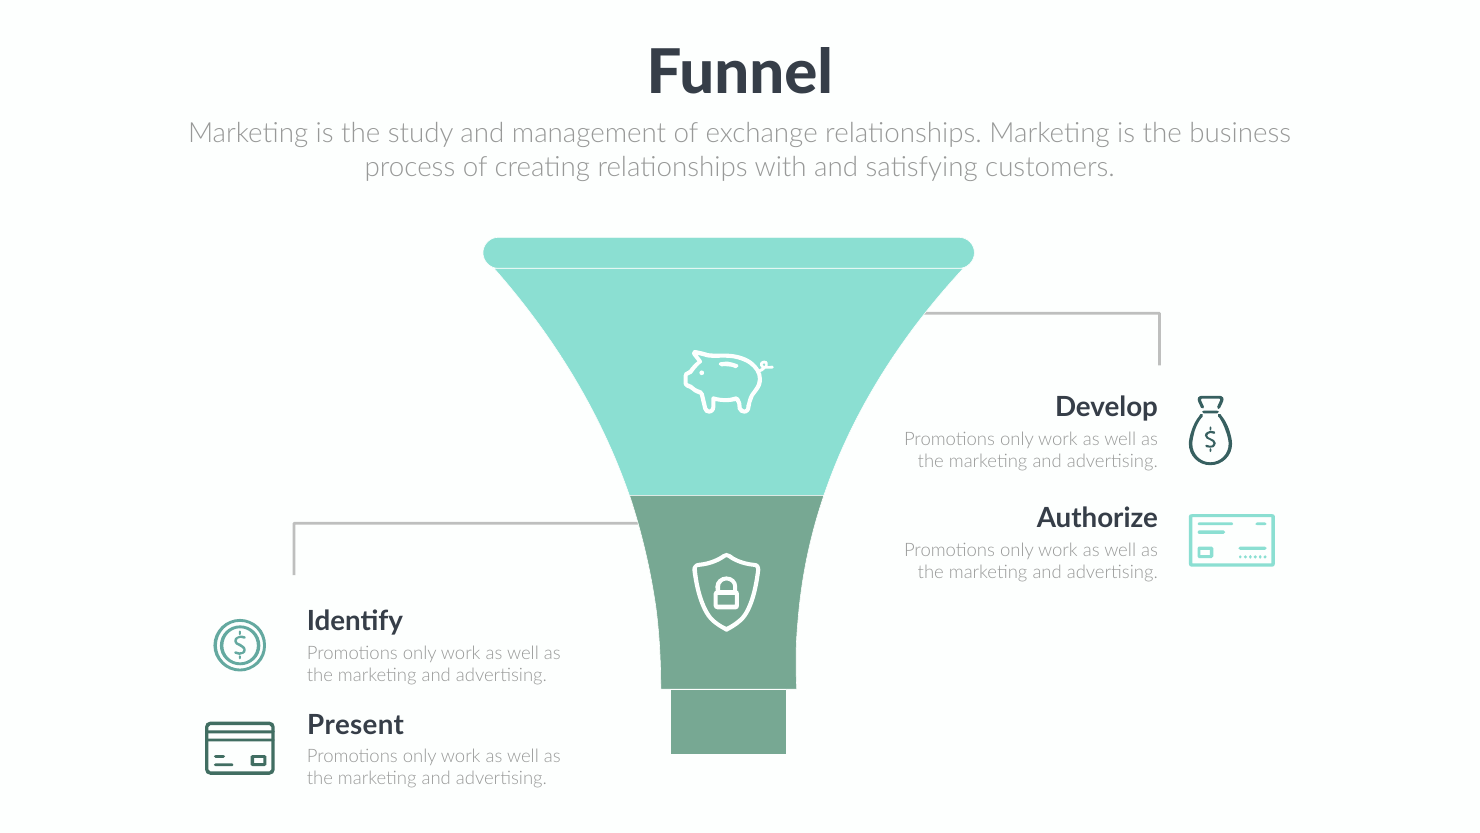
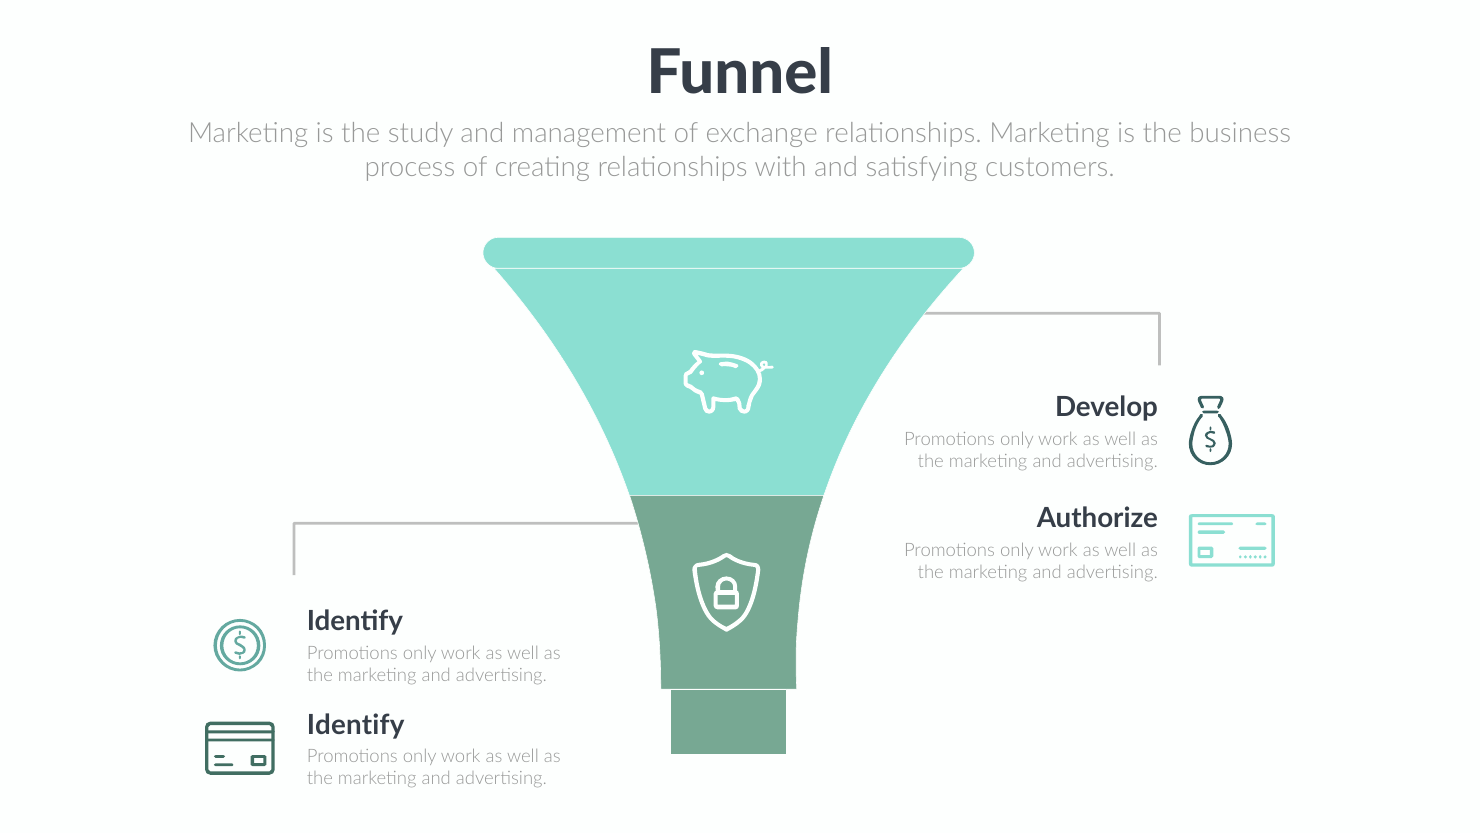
Present: Present -> Identify (356, 725)
